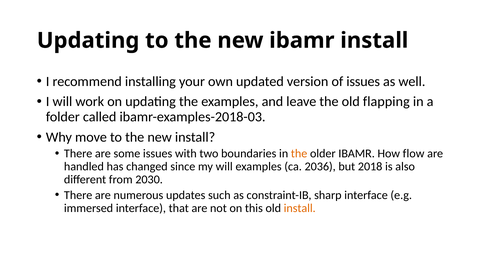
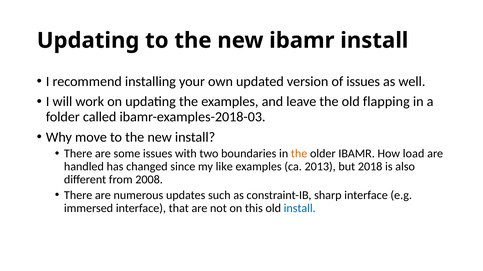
flow: flow -> load (414, 154)
my will: will -> like (224, 167)
2036: 2036 -> 2013 (320, 167)
2030: 2030 -> 2008 (149, 180)
install colour: orange -> blue (300, 209)
